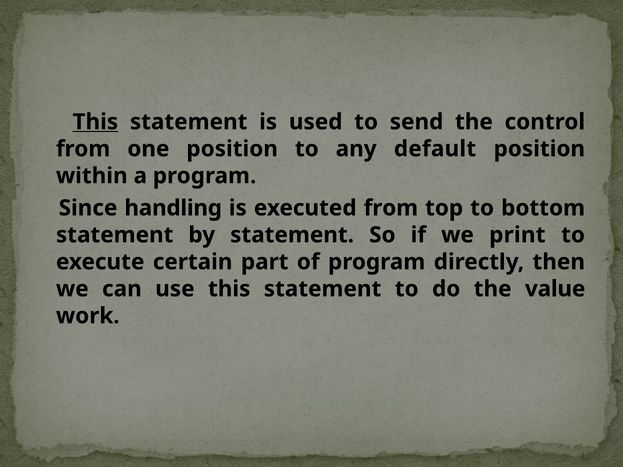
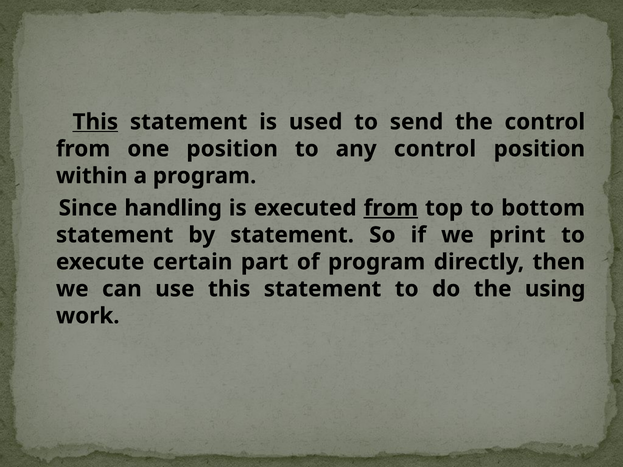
any default: default -> control (435, 149)
from underline: none -> present (391, 208)
value: value -> using (555, 289)
